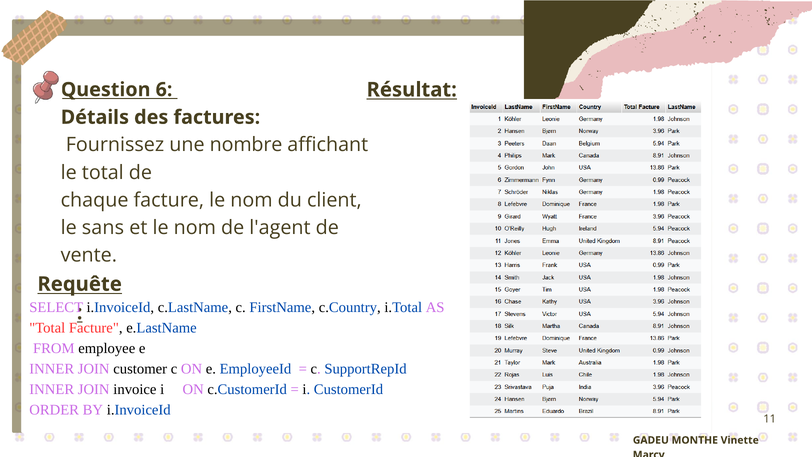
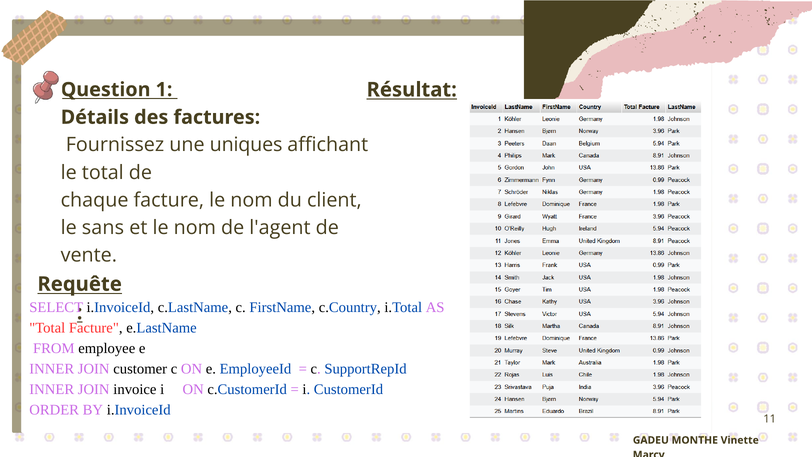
6: 6 -> 1 (164, 90)
nombre: nombre -> uniques (246, 145)
